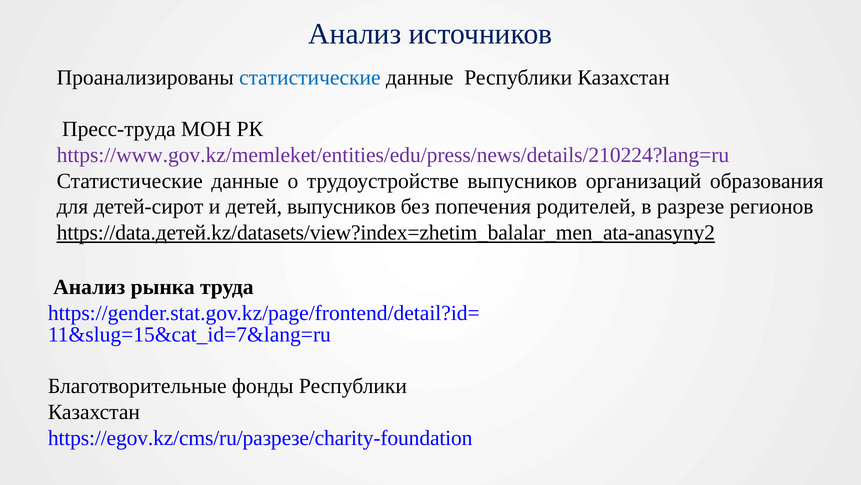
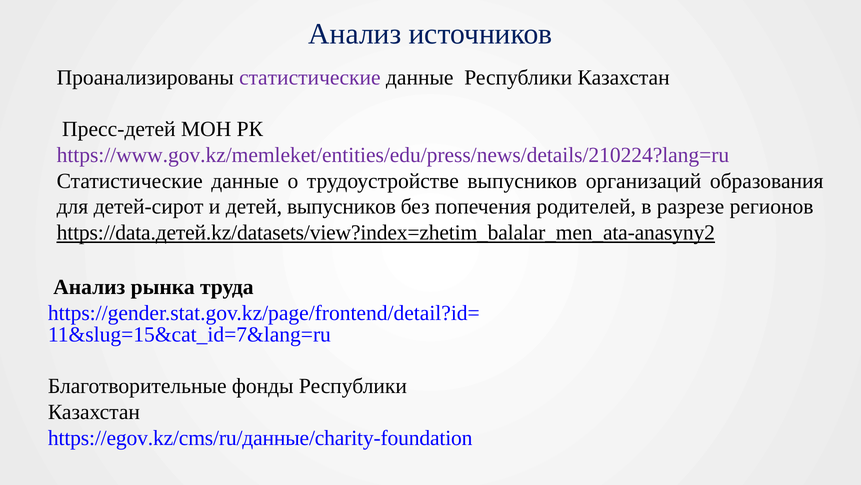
статистические colour: blue -> purple (310, 77)
Пресс-труда: Пресс-труда -> Пресс-детей (119, 129)
https://egov.kz/cms/ru/разрезе/charity-foundation: https://egov.kz/cms/ru/разрезе/charity-foundation -> https://egov.kz/cms/ru/данные/charity-foundation (260, 437)
